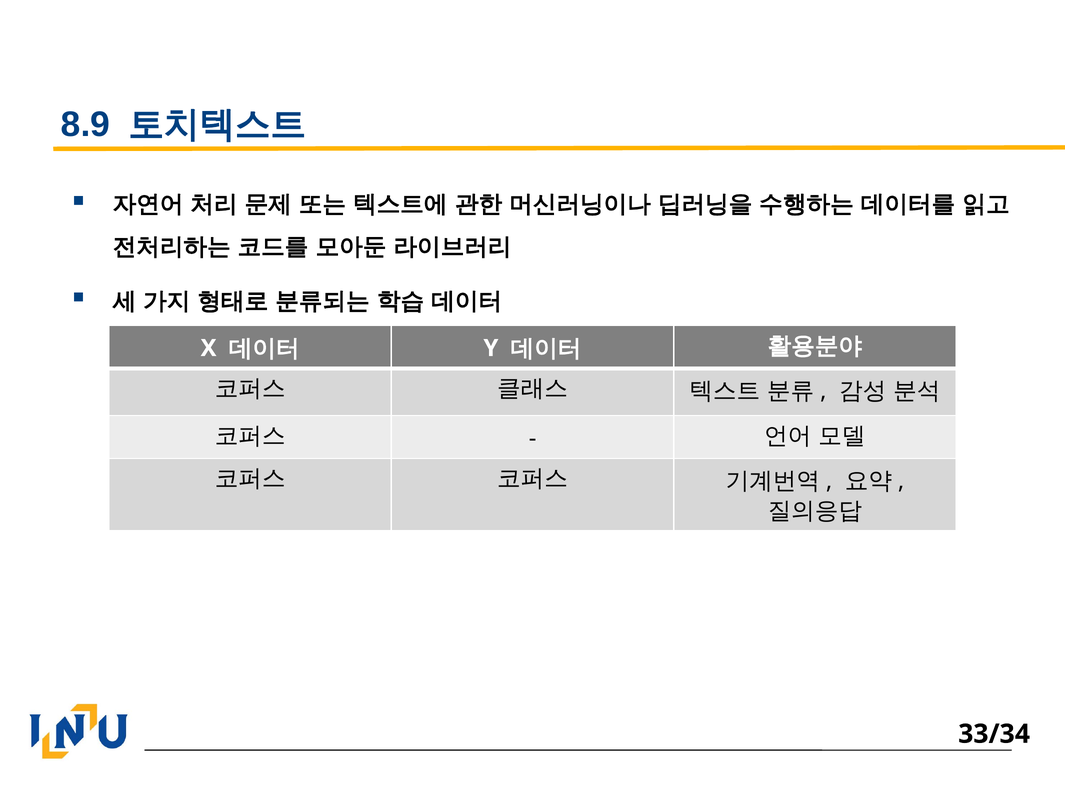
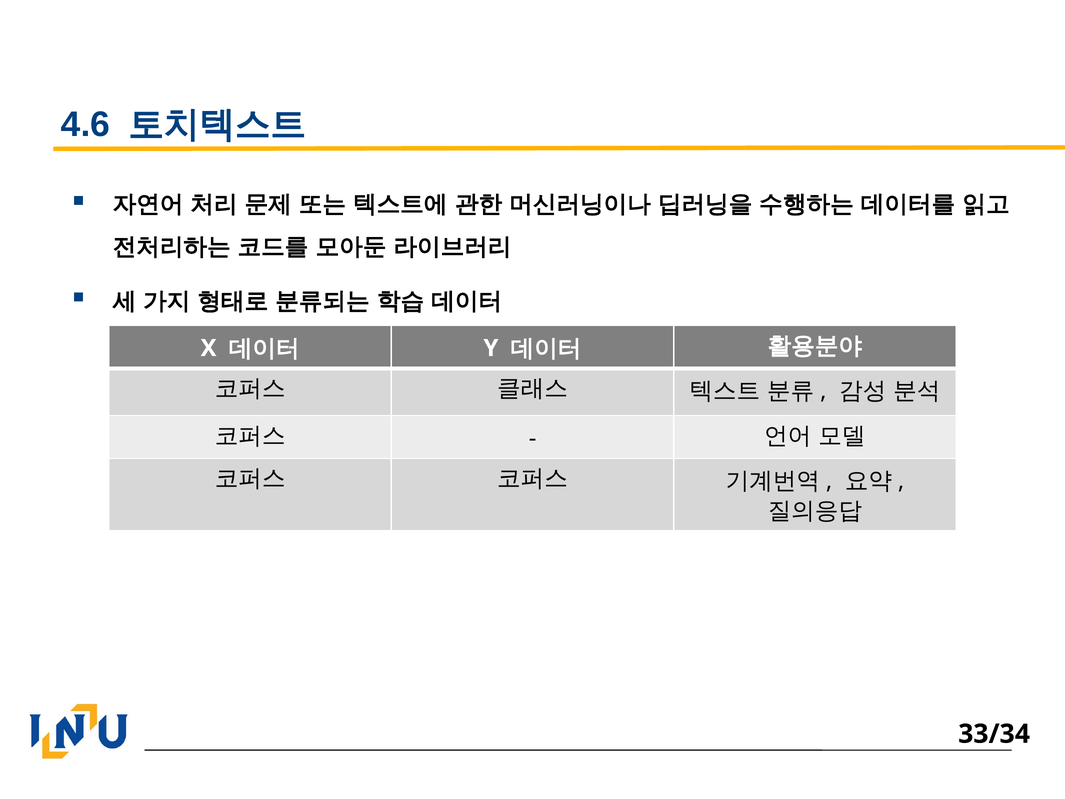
8.9: 8.9 -> 4.6 (86, 124)
